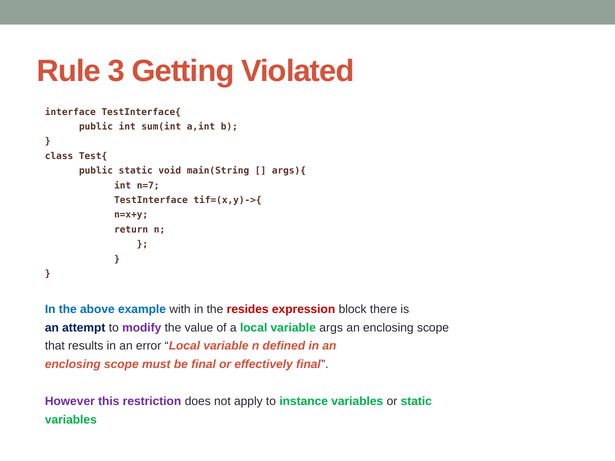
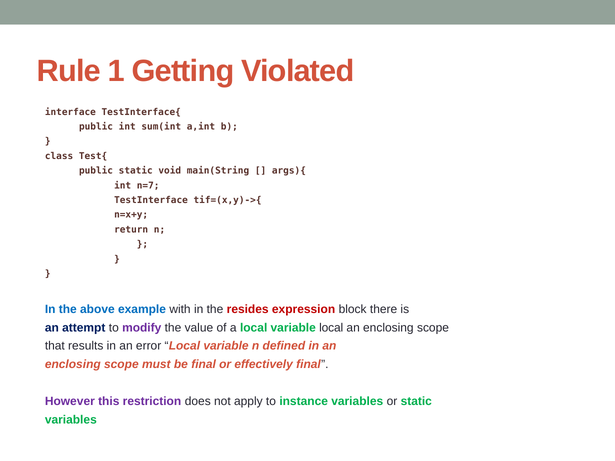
3: 3 -> 1 (116, 71)
variable args: args -> local (331, 328)
